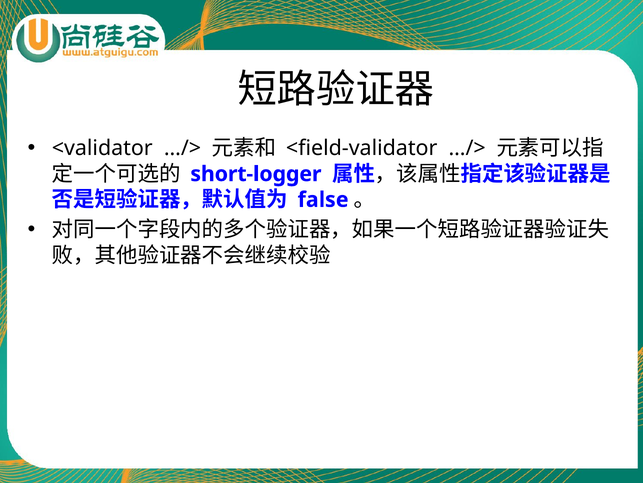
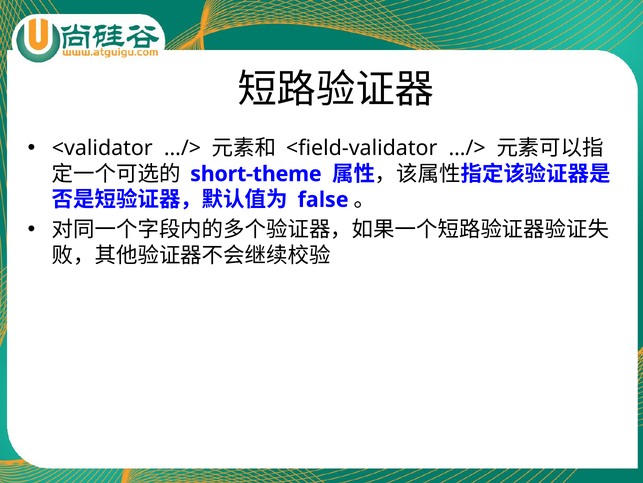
short-logger: short-logger -> short-theme (256, 174)
